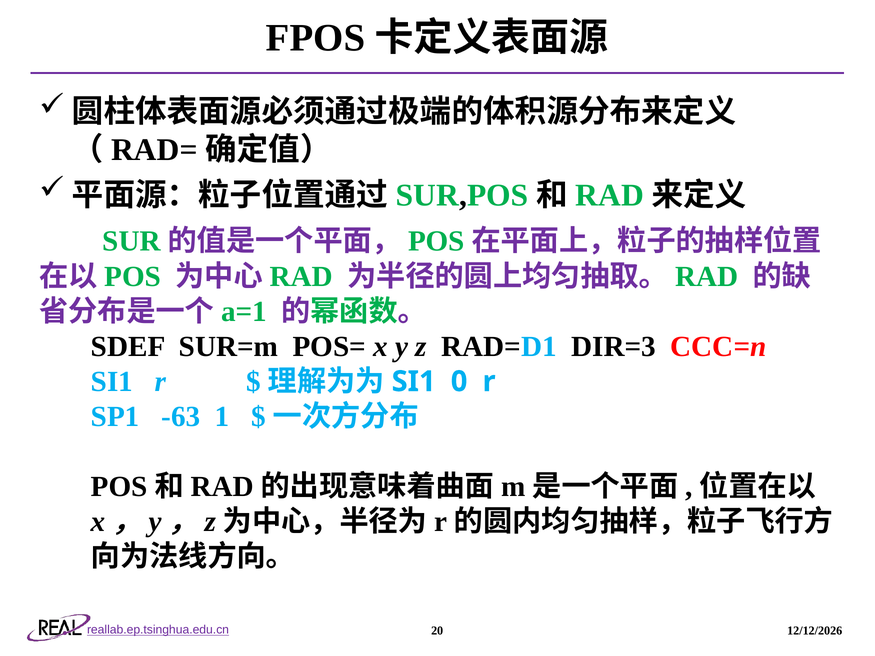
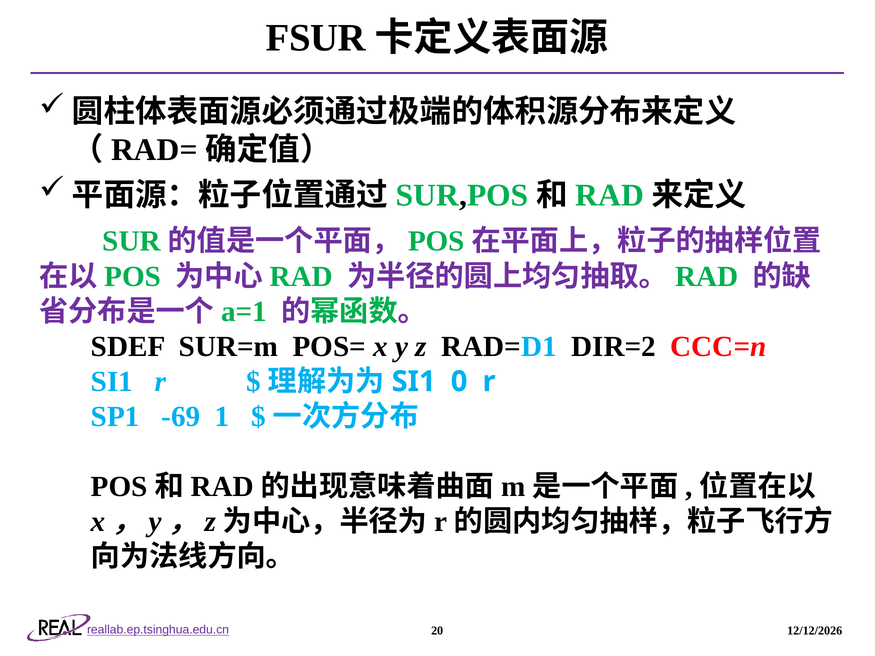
FPOS: FPOS -> FSUR (316, 38)
DIR=3: DIR=3 -> DIR=2 (614, 347)
-63: -63 -> -69 (181, 417)
